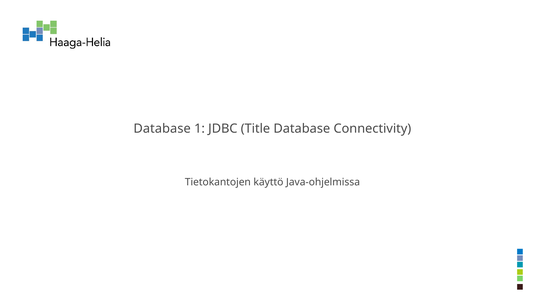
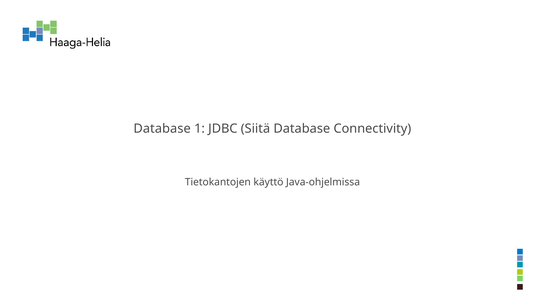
Title: Title -> Siitä (255, 129)
